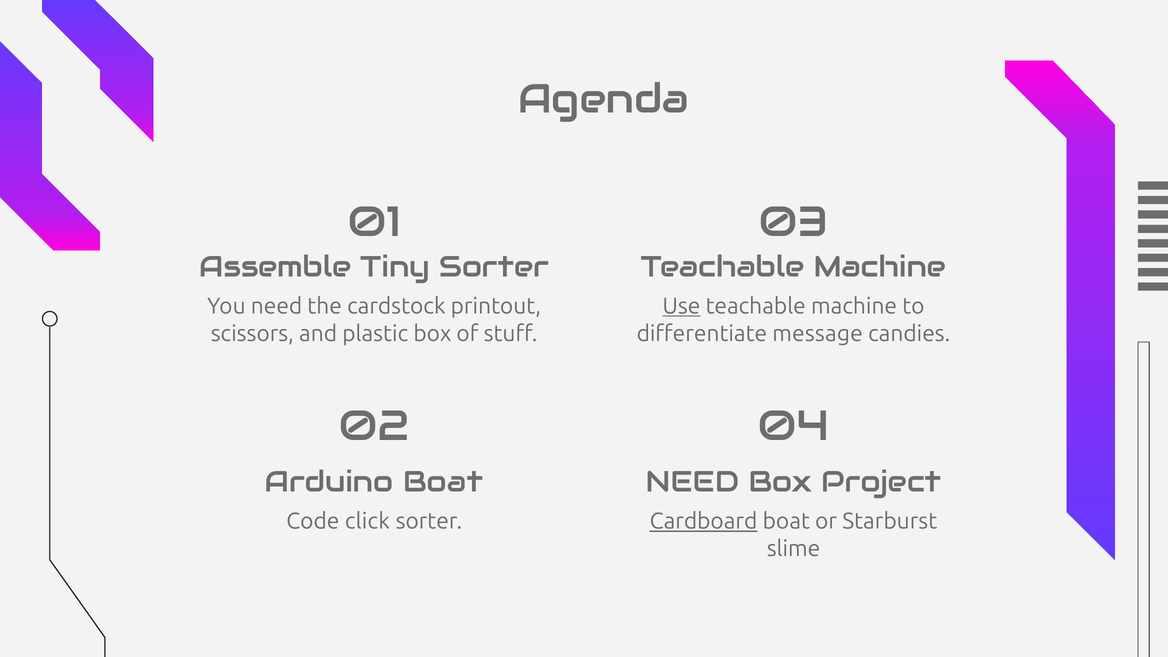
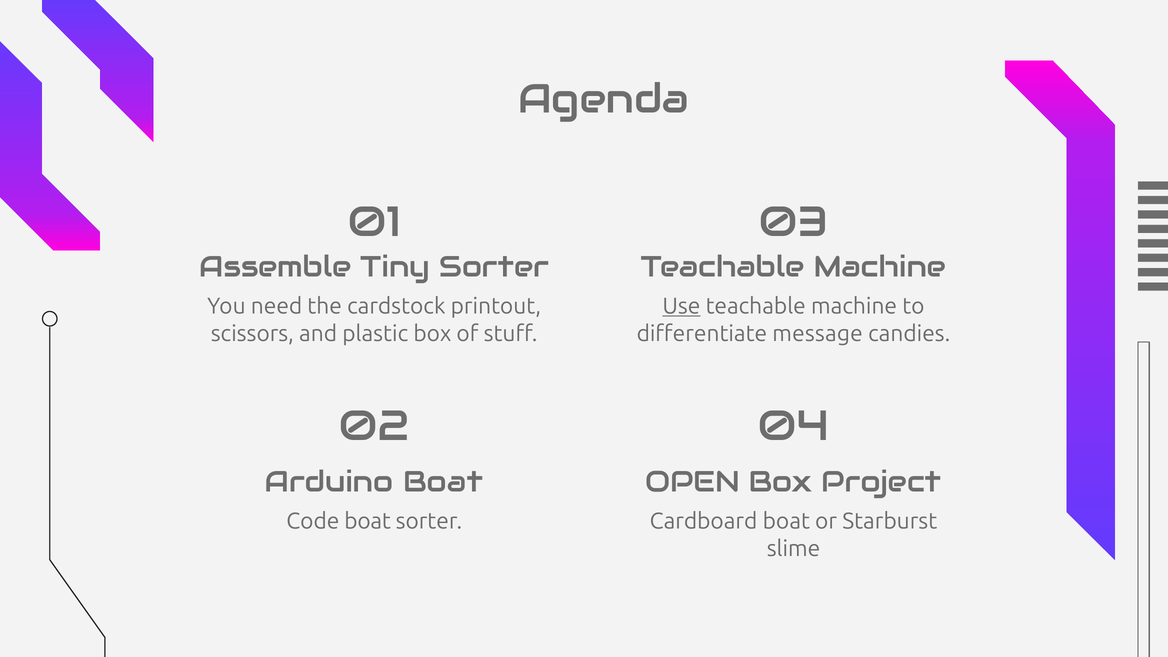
NEED: NEED -> OPEN (693, 482)
Code click: click -> boat (368, 521)
Cardboard underline: present -> none (704, 521)
